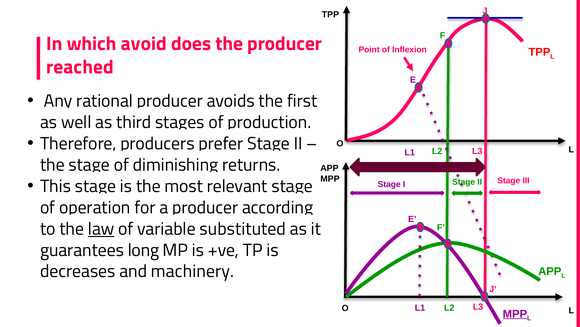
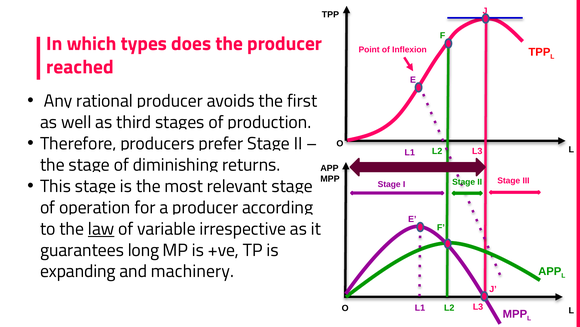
avoid: avoid -> types (144, 44)
substituted: substituted -> irrespective (243, 228)
decreases: decreases -> expanding (78, 271)
MPP underline: present -> none (515, 313)
